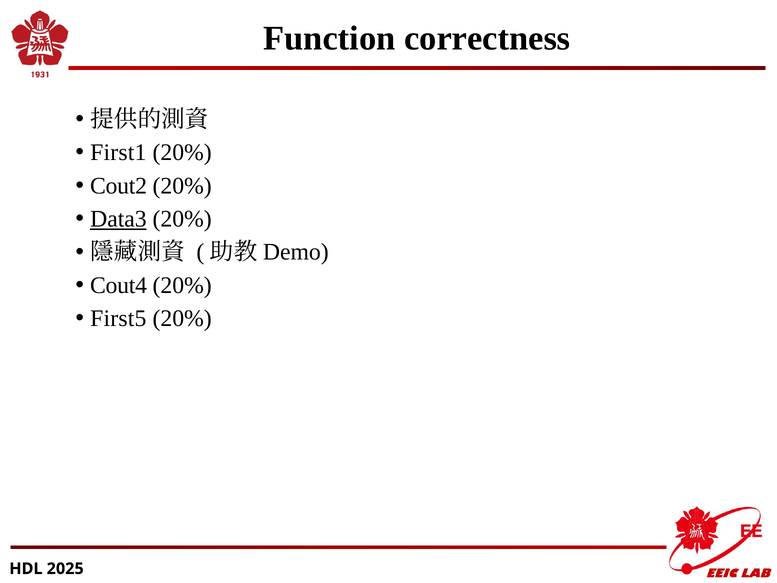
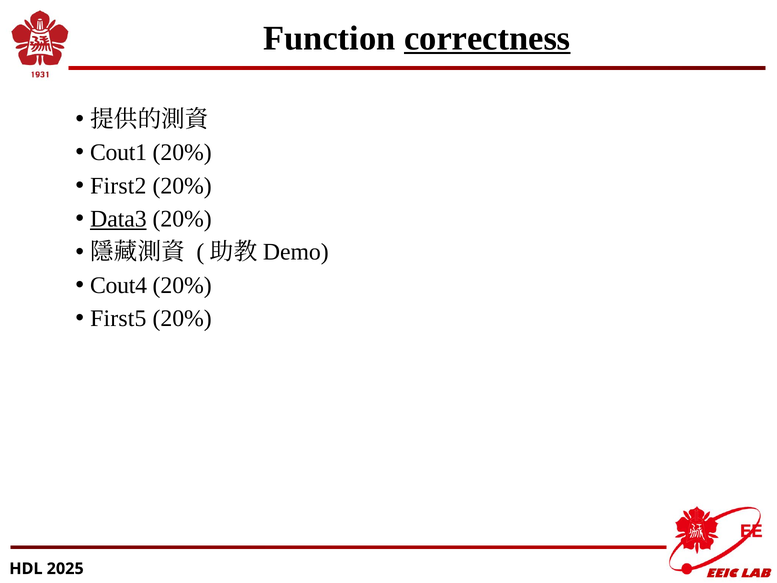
correctness underline: none -> present (487, 38)
First1: First1 -> Cout1 (119, 152)
Cout2: Cout2 -> First2 (118, 186)
